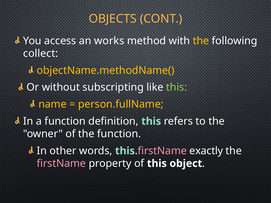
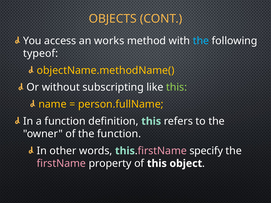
the colour: yellow -> light blue (201, 41)
collect: collect -> typeof (41, 53)
exactly: exactly -> specify (206, 151)
